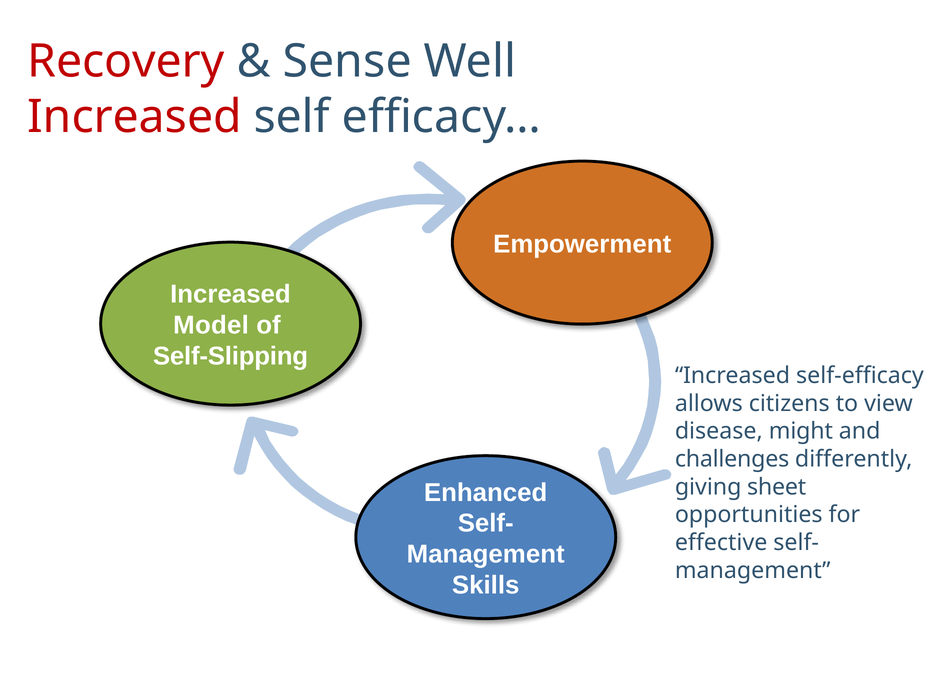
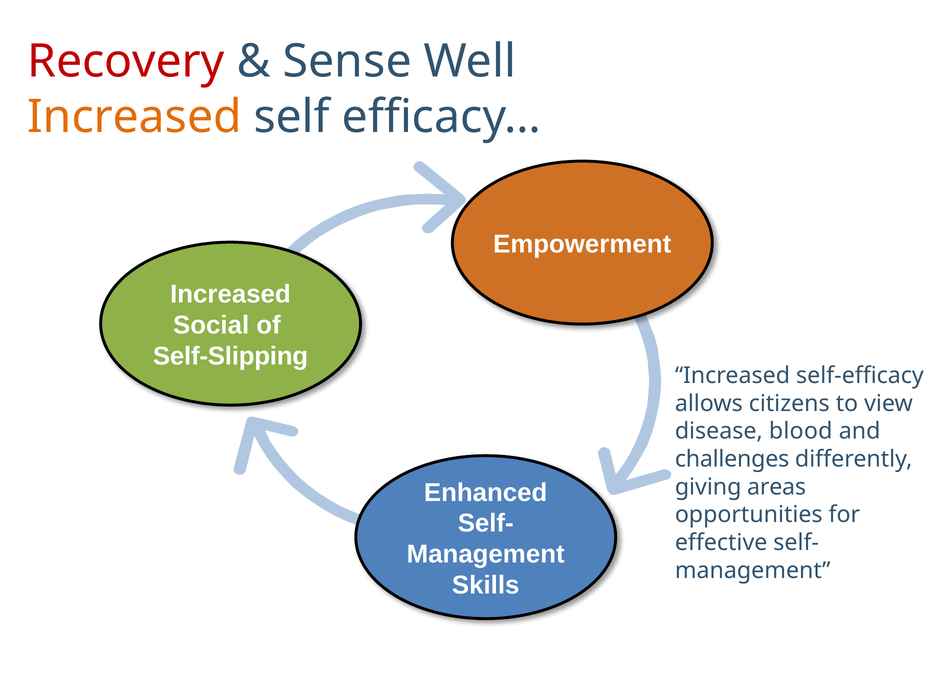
Increased colour: red -> orange (135, 117)
Model: Model -> Social (211, 326)
might: might -> blood (801, 432)
sheet: sheet -> areas (777, 488)
